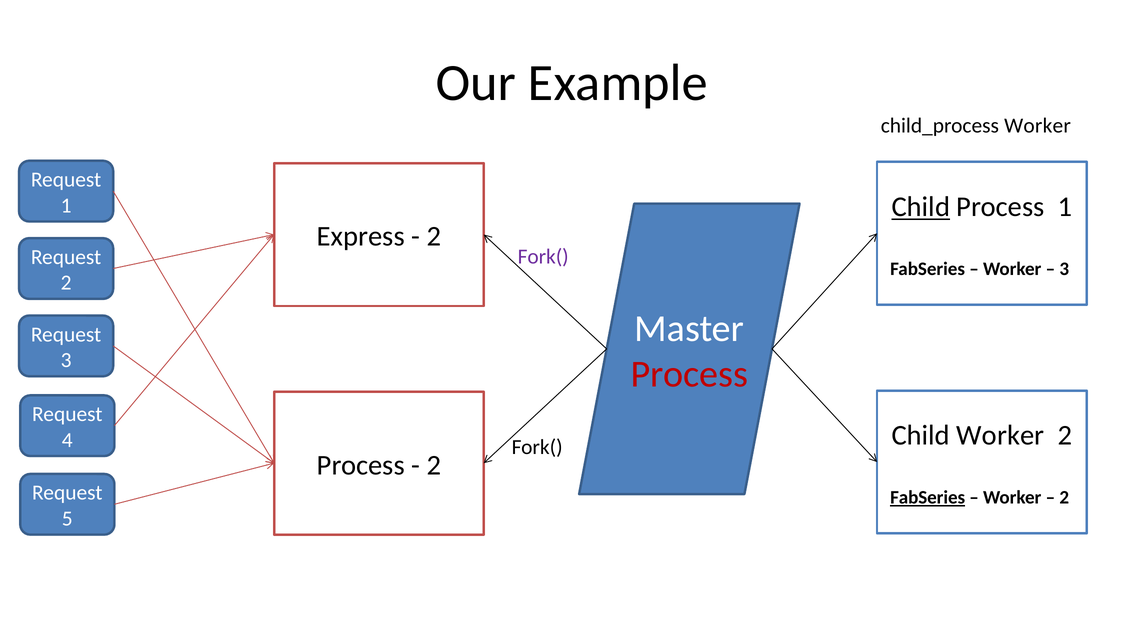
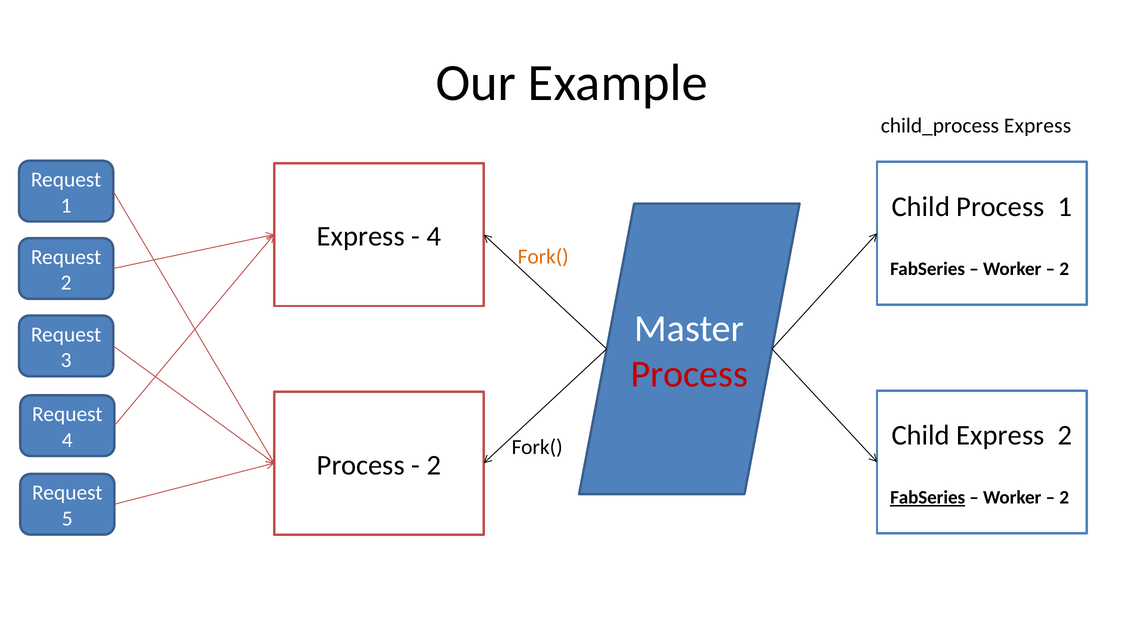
child_process Worker: Worker -> Express (1038, 126)
Child underline: present -> none (921, 207)
2: 2 -> 4 (434, 237)
Fork( colour: purple -> orange (543, 257)
3: 3 -> 2 (1064, 269)
Child Worker: Worker -> Express (1000, 436)
